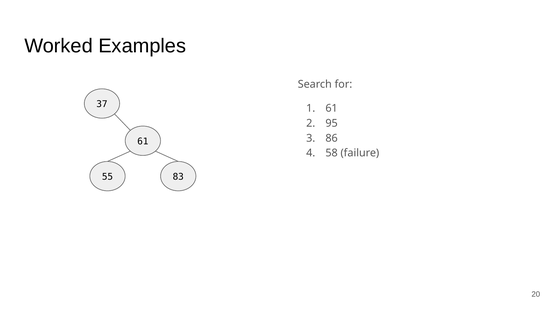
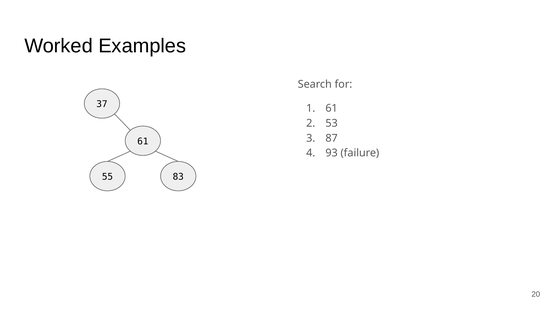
95: 95 -> 53 (332, 123)
86: 86 -> 87 (332, 138)
58: 58 -> 93 (332, 153)
